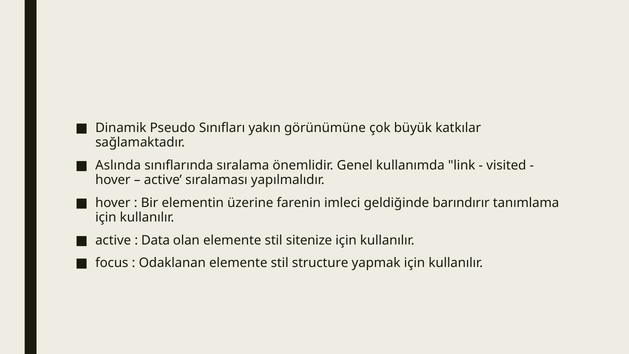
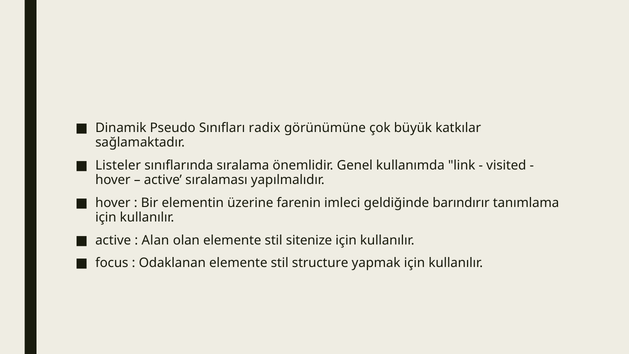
yakın: yakın -> radix (265, 128)
Aslında: Aslında -> Listeler (118, 165)
Data: Data -> Alan (155, 240)
